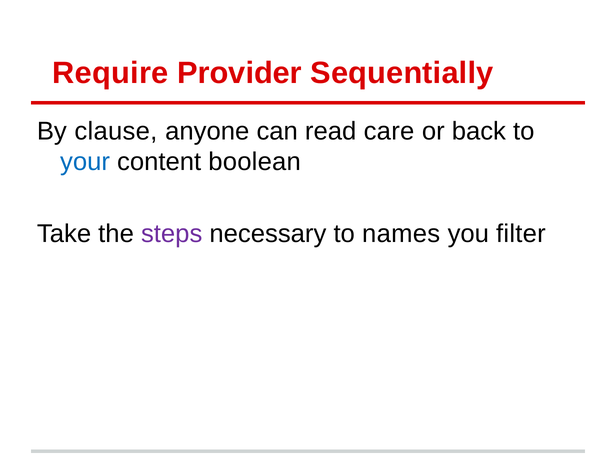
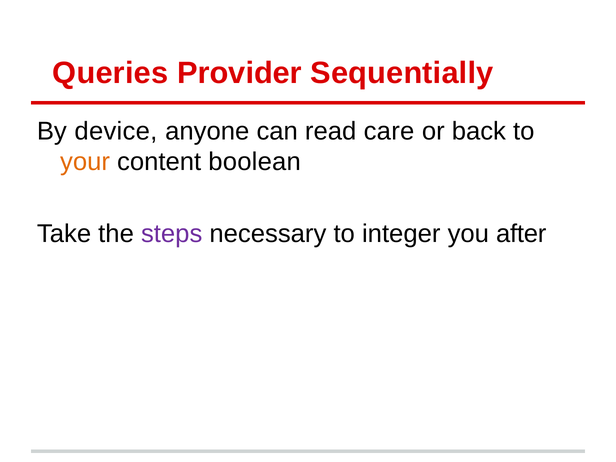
Require: Require -> Queries (110, 73)
clause: clause -> device (116, 131)
your colour: blue -> orange (85, 162)
names: names -> integer (401, 234)
filter: filter -> after (521, 234)
